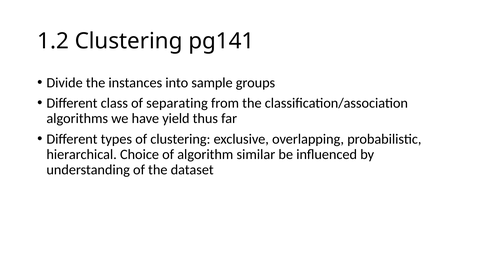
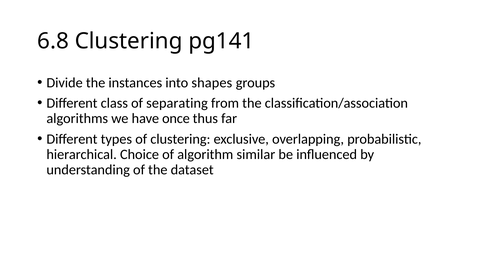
1.2: 1.2 -> 6.8 (53, 41)
sample: sample -> shapes (212, 83)
yield: yield -> once (176, 119)
